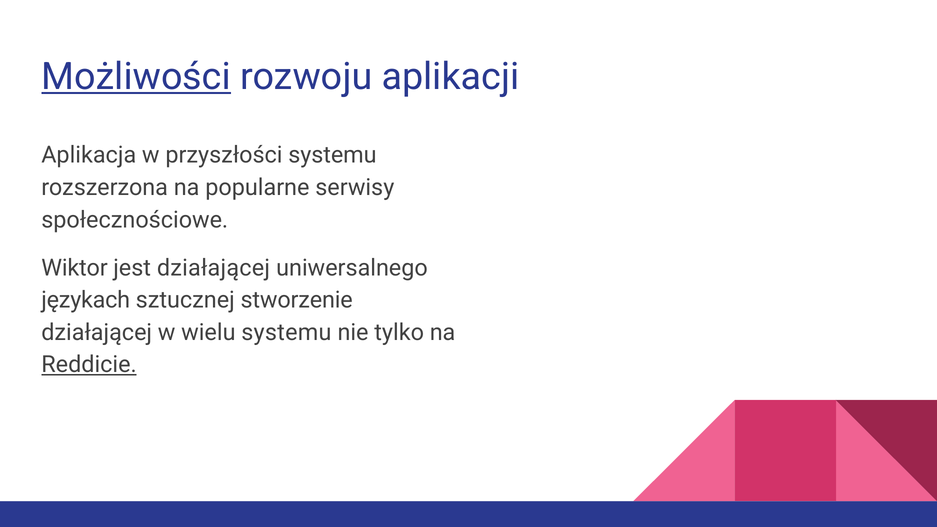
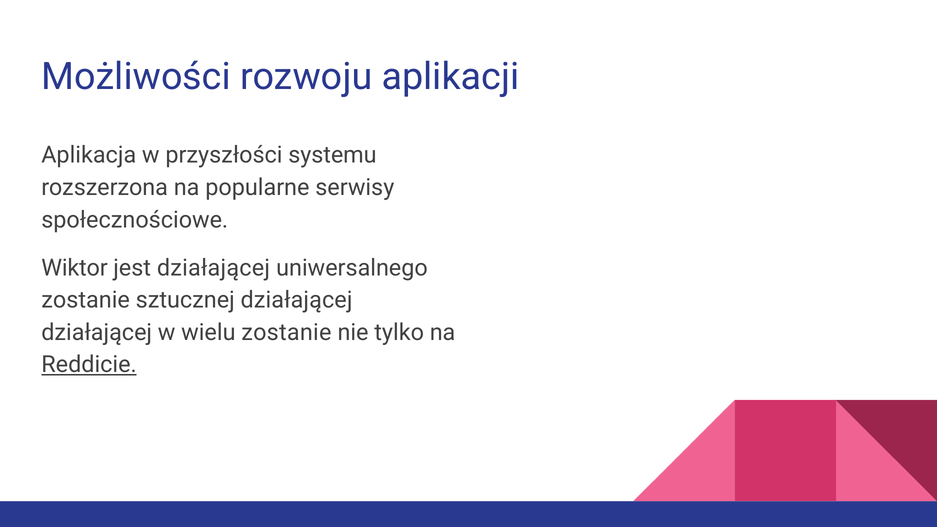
Możliwości underline: present -> none (136, 77)
językach: językach -> zostanie (86, 300)
sztucznej stworzenie: stworzenie -> działającej (297, 300)
wielu systemu: systemu -> zostanie (286, 332)
